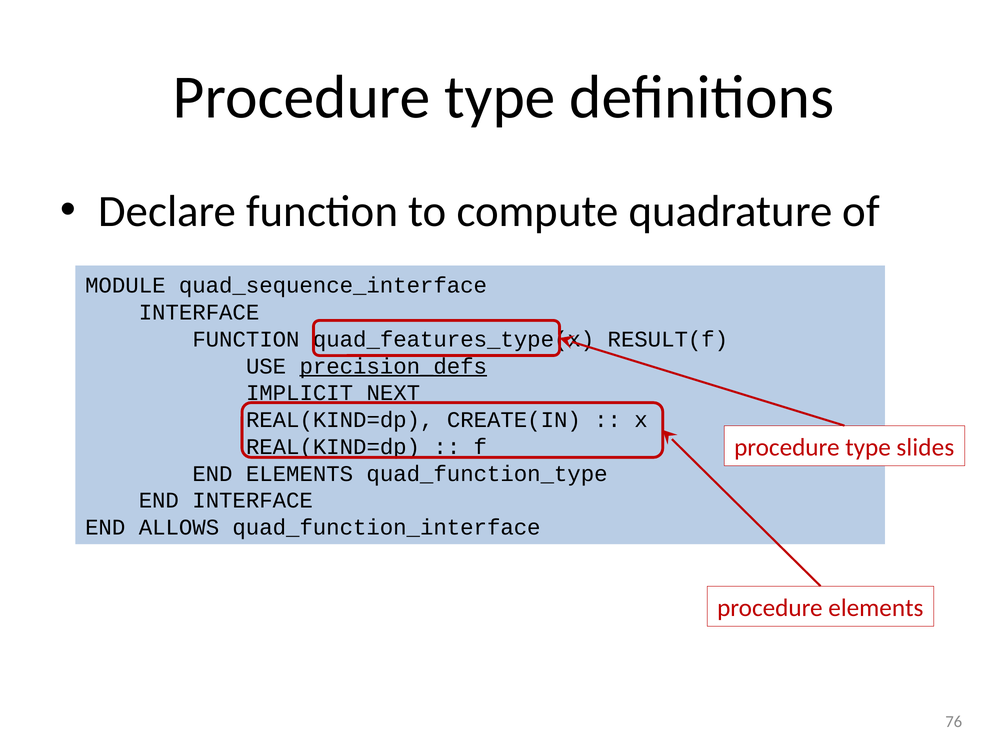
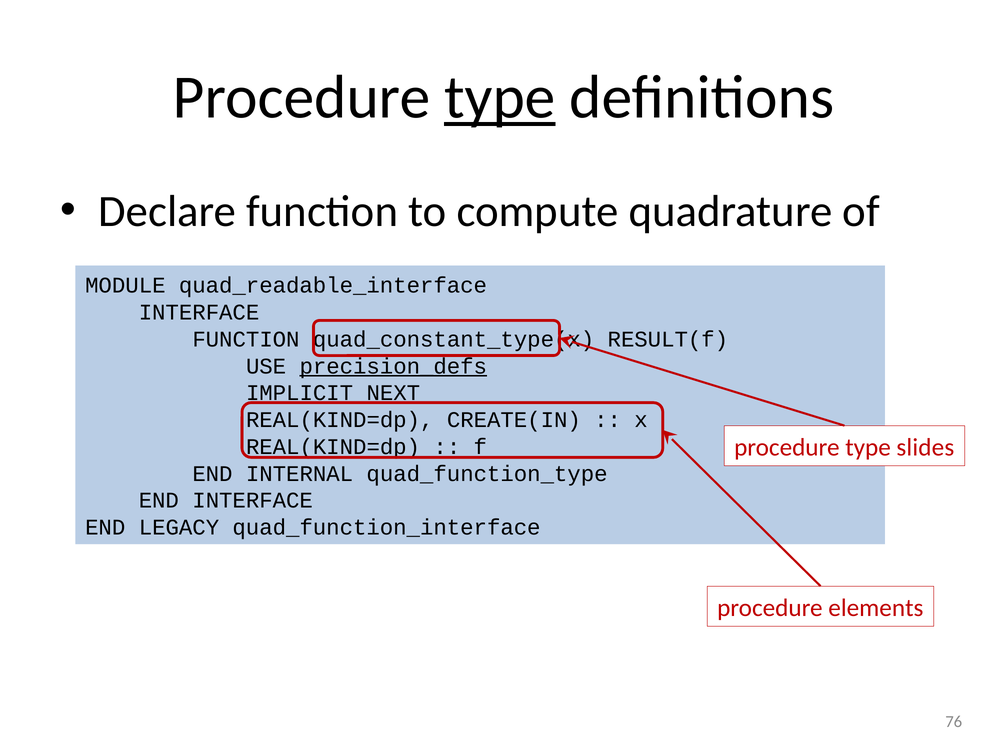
type underline: none -> present (500, 98)
quad_sequence_interface: quad_sequence_interface -> quad_readable_interface (333, 286)
quad_features_type(x: quad_features_type(x -> quad_constant_type(x (454, 339)
END ELEMENTS: ELEMENTS -> INTERNAL (300, 474)
ALLOWS: ALLOWS -> LEGACY (179, 527)
